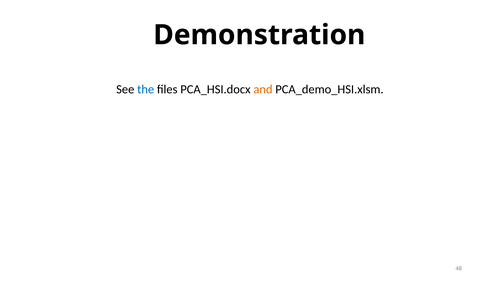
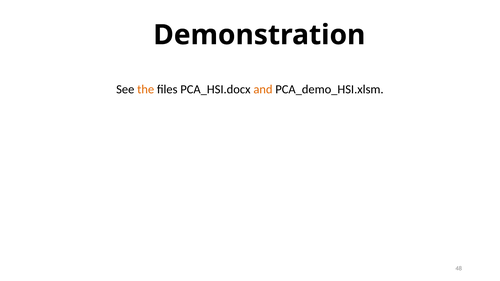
the colour: blue -> orange (146, 90)
